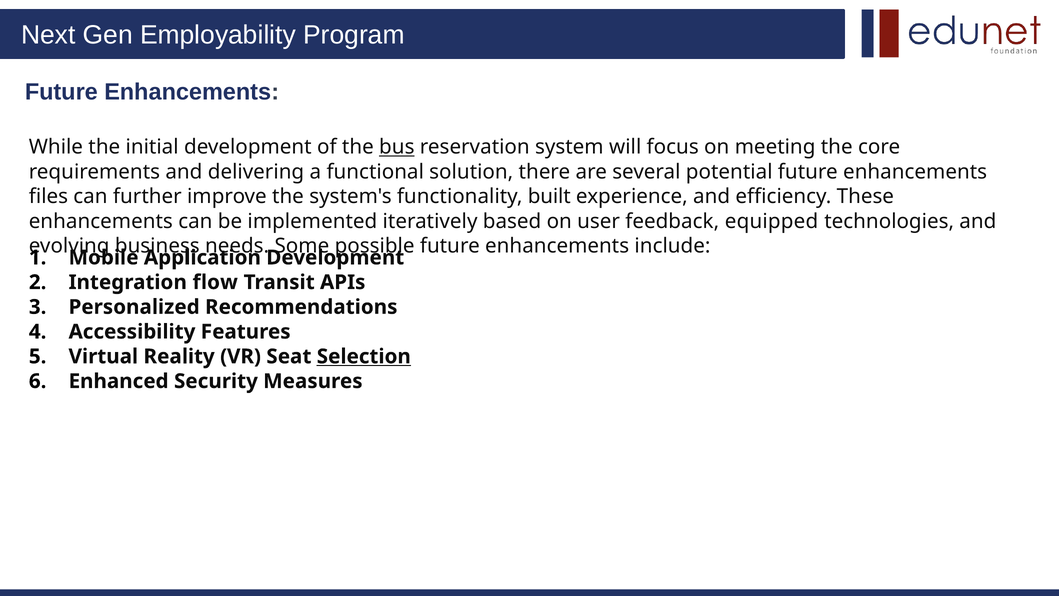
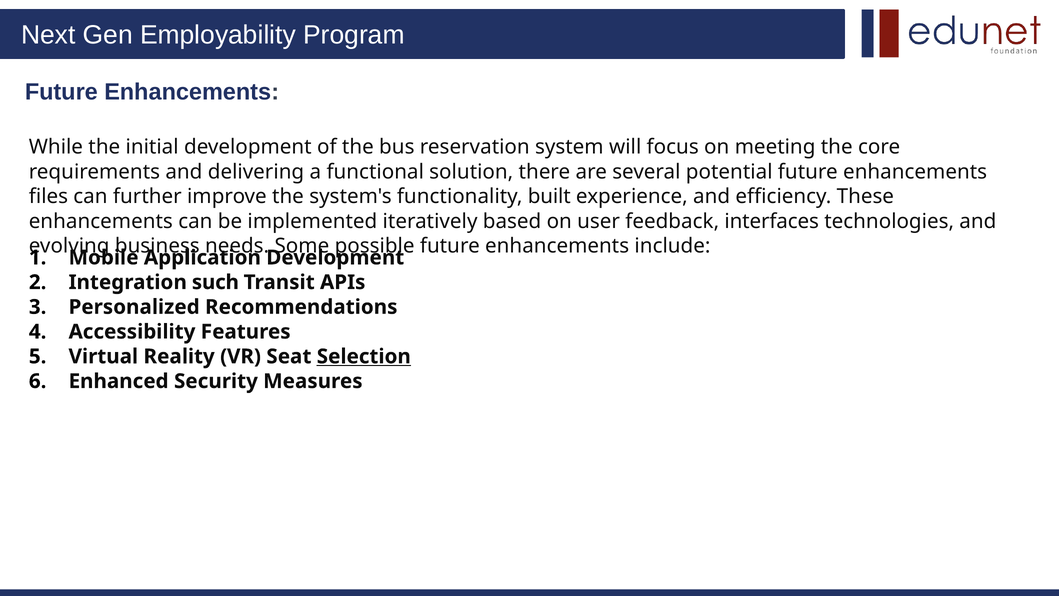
bus underline: present -> none (397, 147)
equipped: equipped -> interfaces (772, 221)
flow: flow -> such (215, 282)
